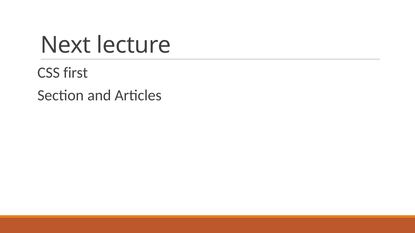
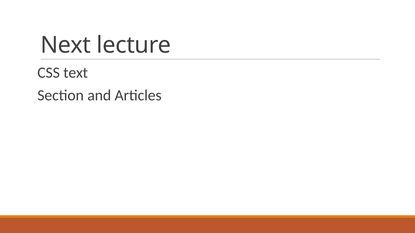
first: first -> text (76, 73)
